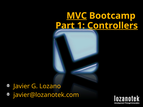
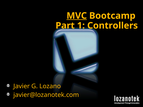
Controllers underline: present -> none (113, 26)
